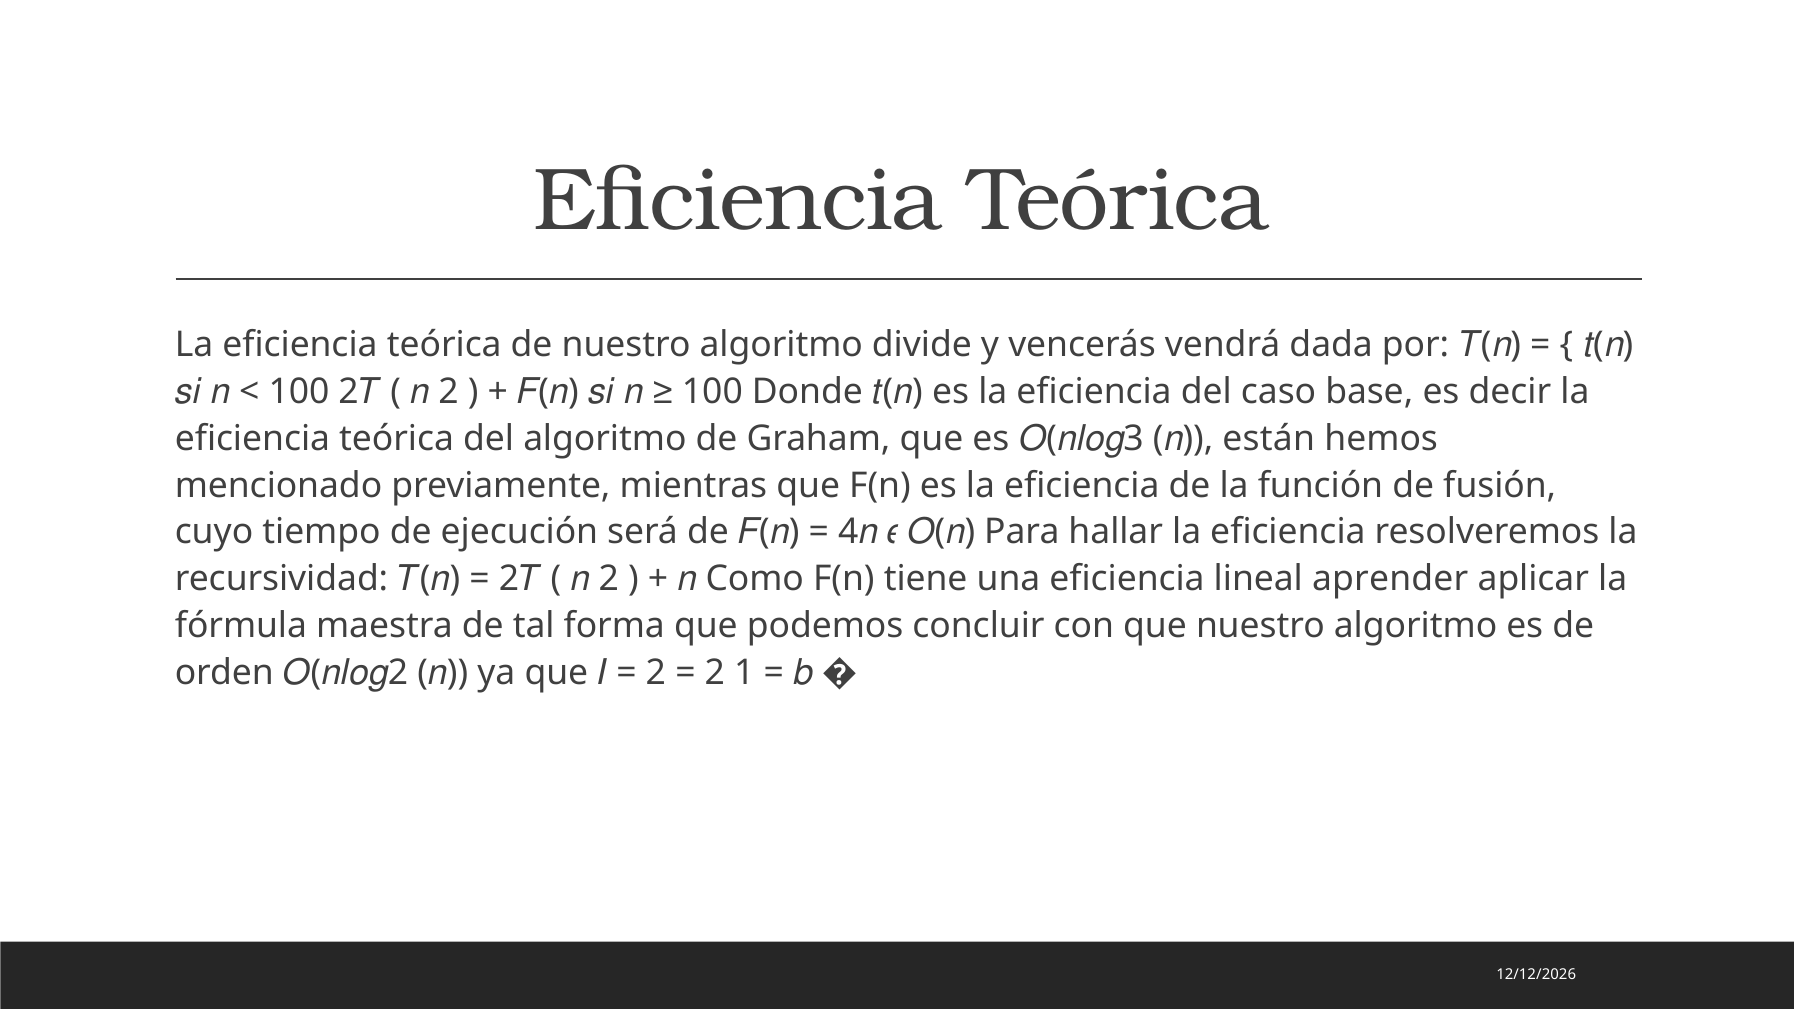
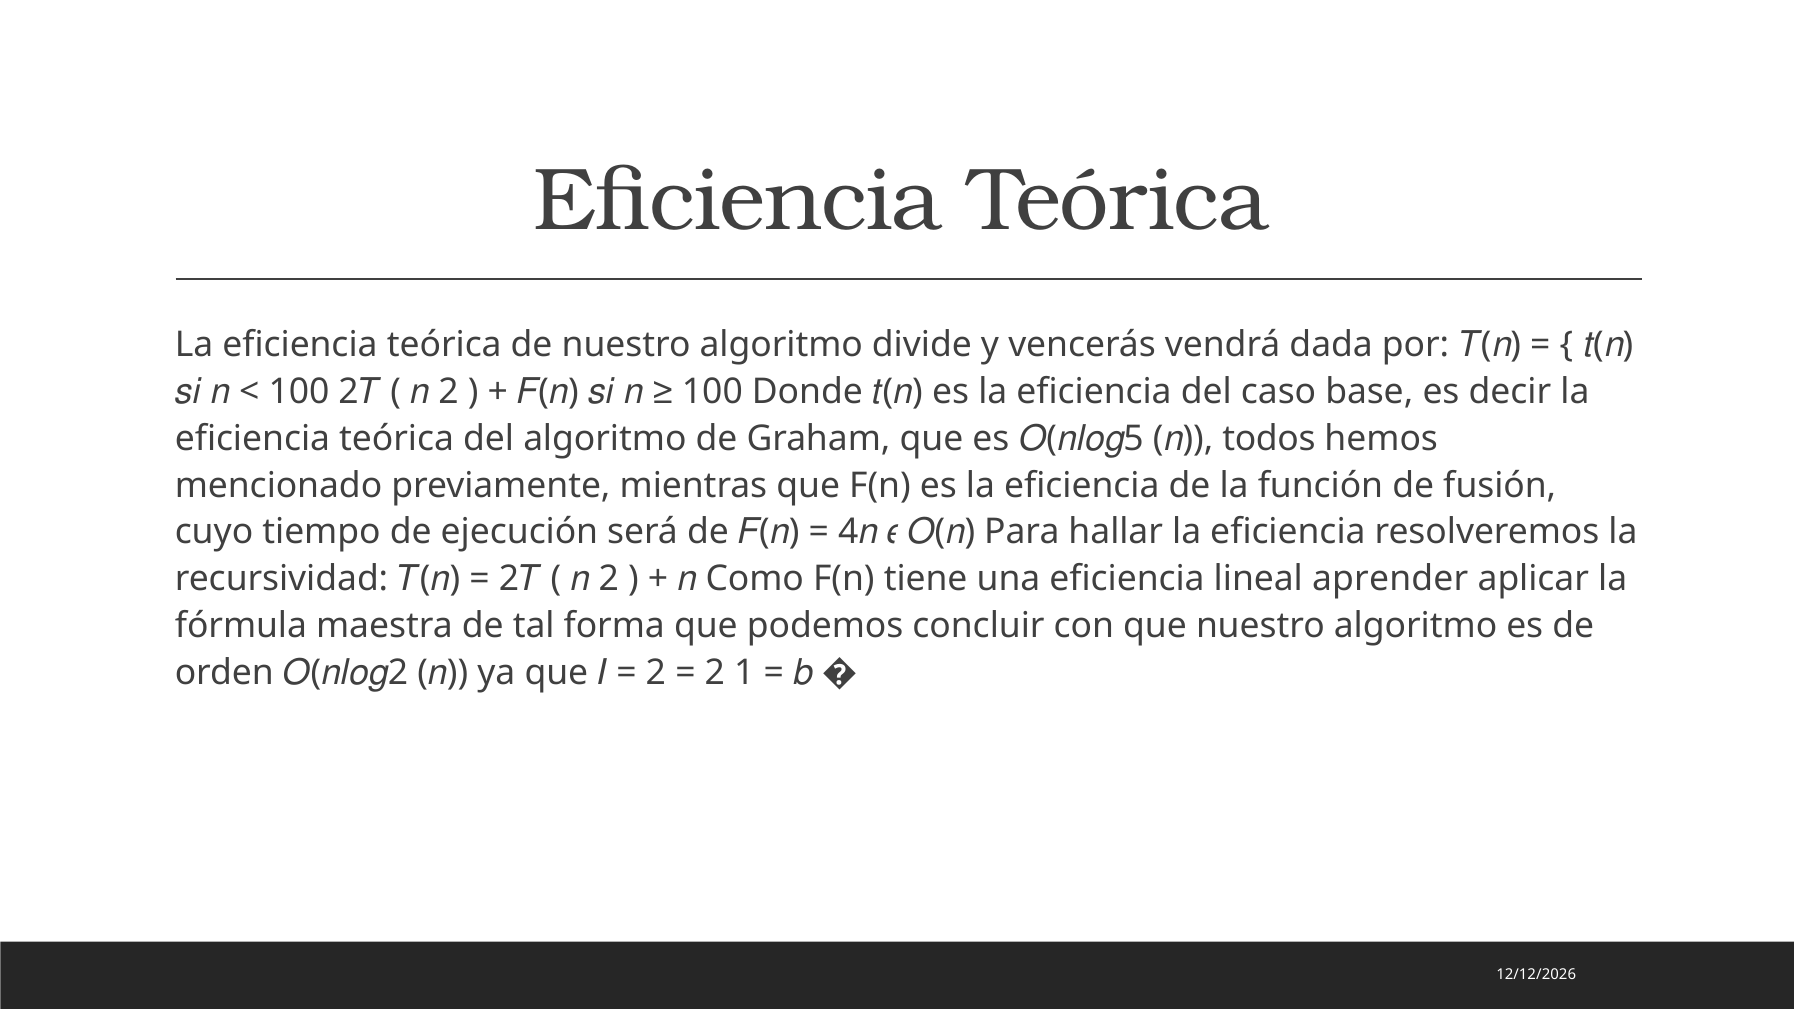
3: 3 -> 5 (1134, 439)
están: están -> todos (1269, 439)
